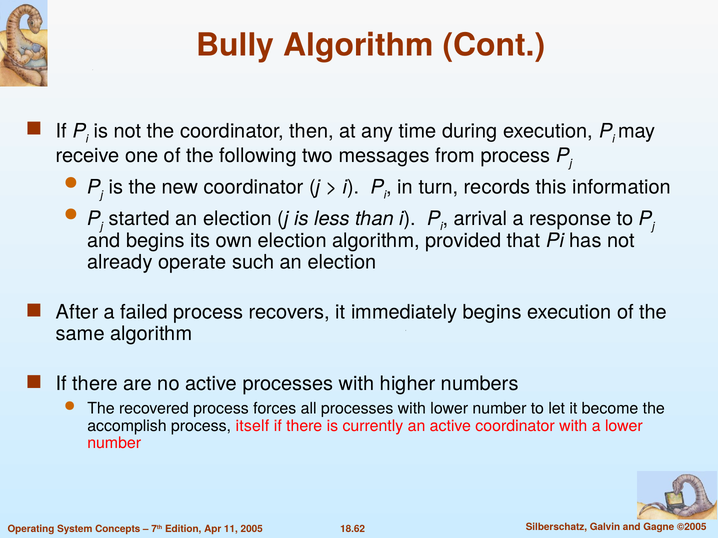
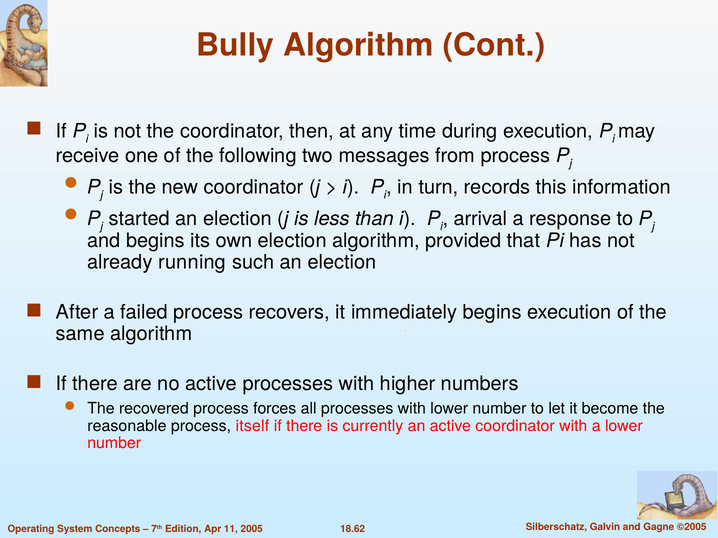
operate: operate -> running (192, 262)
accomplish: accomplish -> reasonable (127, 426)
